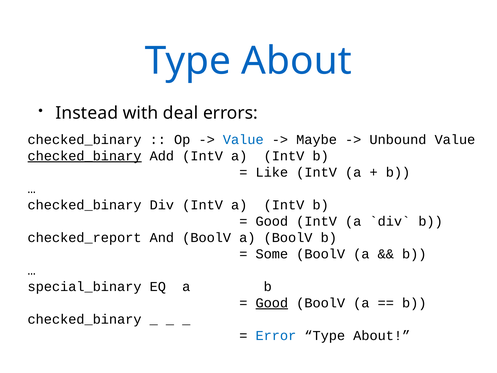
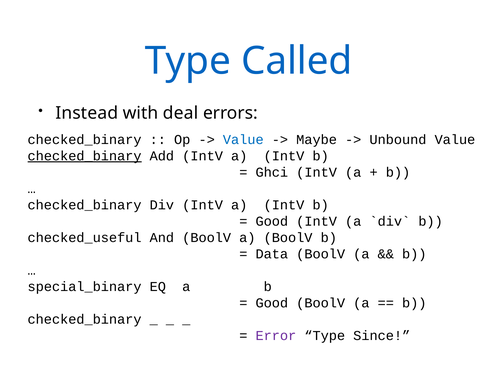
About: About -> Called (297, 61)
Like: Like -> Ghci (272, 172)
checked_report: checked_report -> checked_useful (85, 238)
Some: Some -> Data (272, 254)
Good underline: present -> none (272, 303)
Error colour: blue -> purple (276, 335)
About: About -> Since (382, 335)
